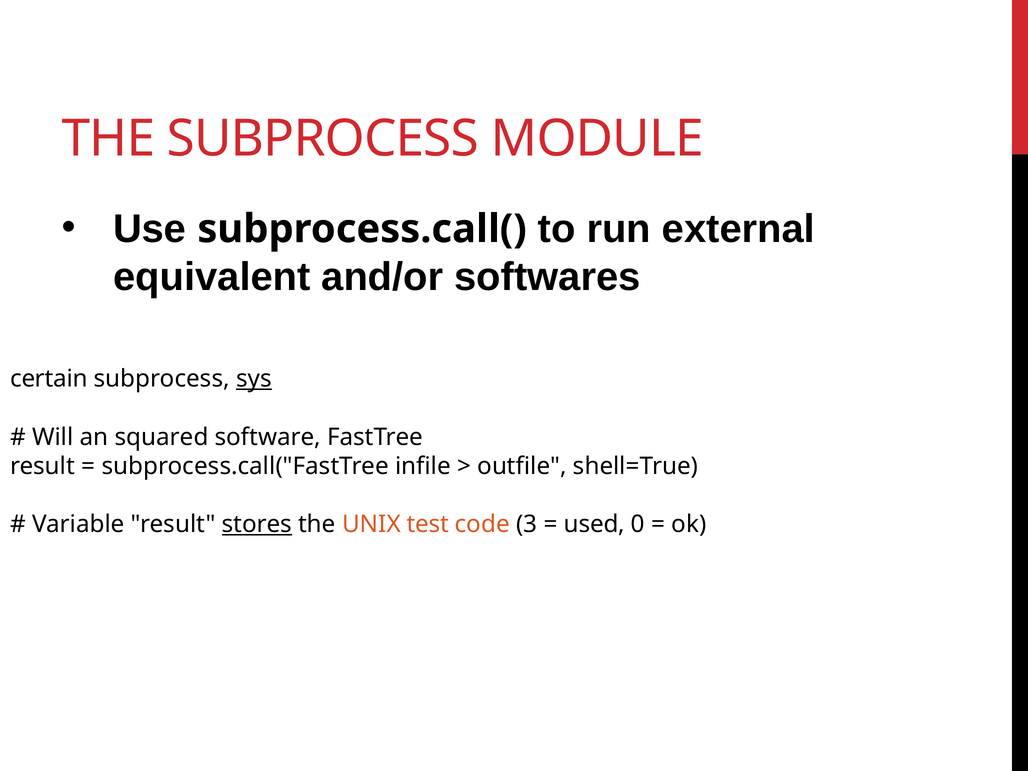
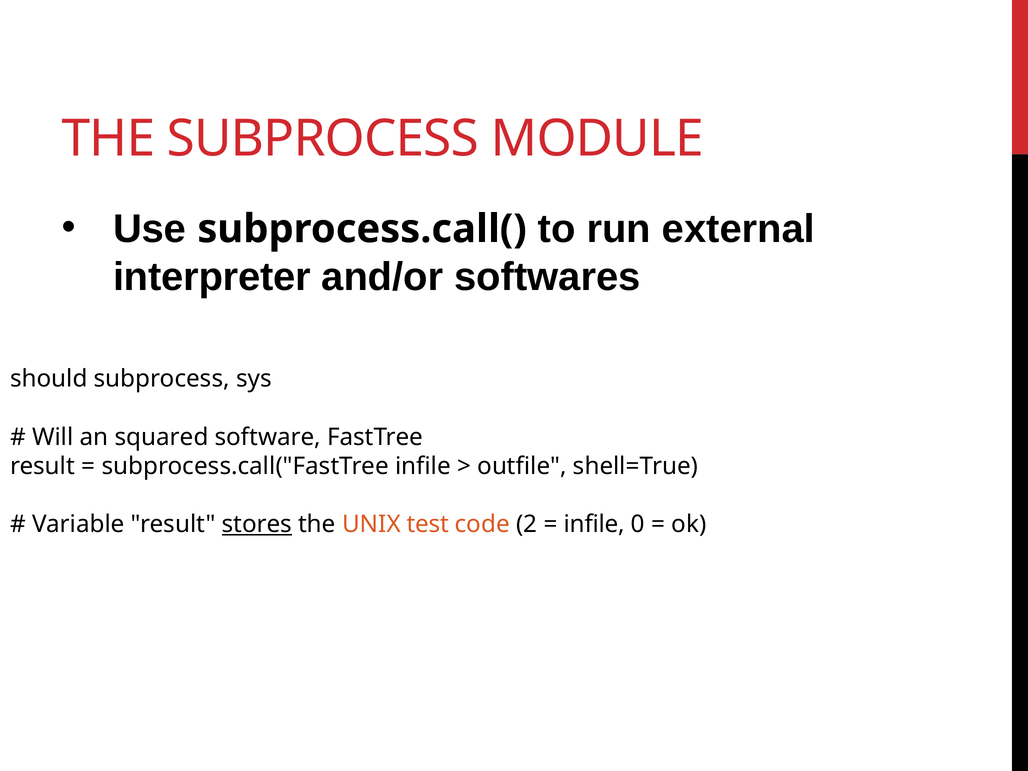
equivalent: equivalent -> interpreter (212, 277)
certain: certain -> should (49, 379)
sys underline: present -> none (254, 379)
3: 3 -> 2 (527, 524)
used: used -> infile (594, 524)
